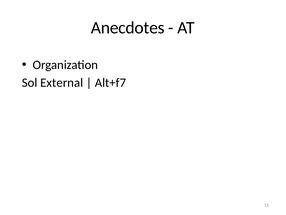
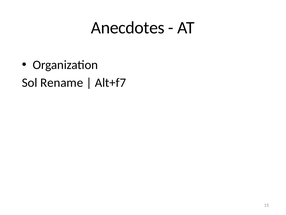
External: External -> Rename (62, 83)
